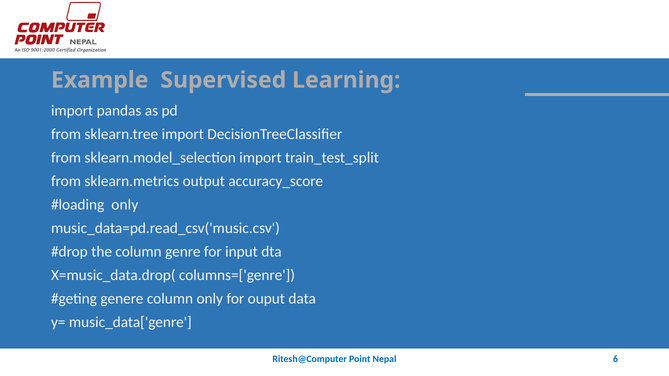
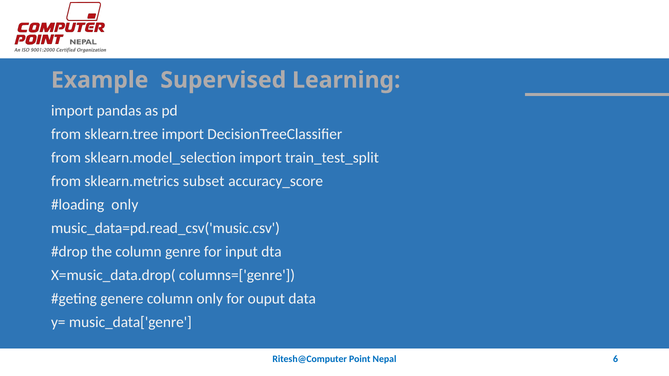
output: output -> subset (204, 181)
